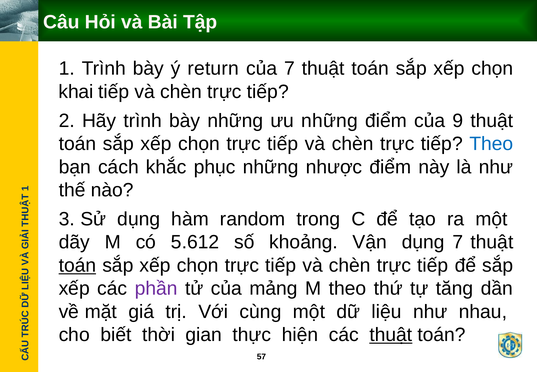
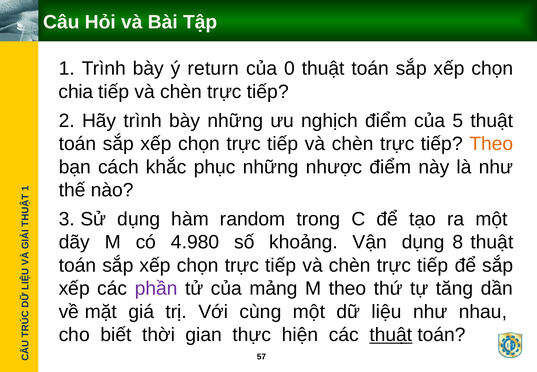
của 7: 7 -> 0 (290, 69)
khai: khai -> chia (76, 92)
ưu những: những -> nghịch (330, 121)
9: 9 -> 5 (458, 121)
Theo colour: blue -> orange (491, 144)
5.612: 5.612 -> 4.980 (195, 242)
dụng 7: 7 -> 8 (458, 242)
toán underline: present -> none (77, 265)
